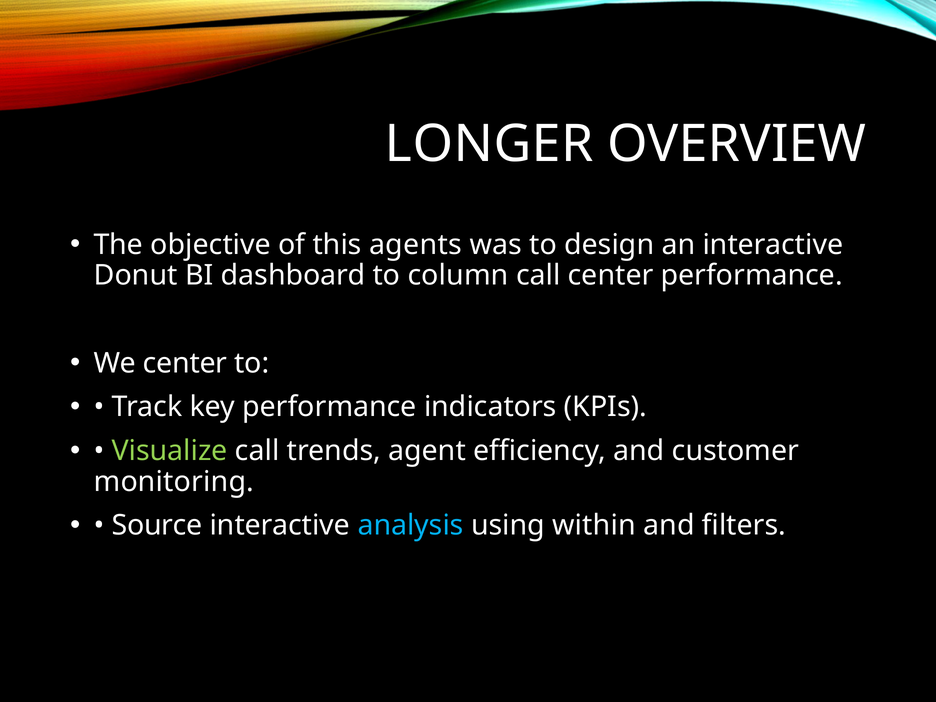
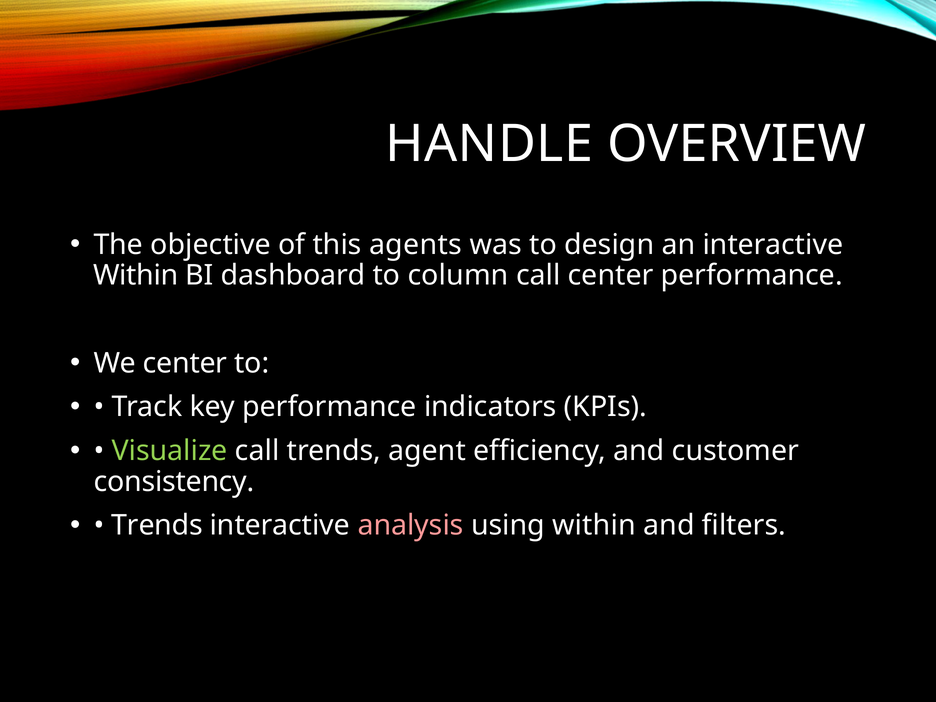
LONGER: LONGER -> HANDLE (489, 144)
Donut: Donut -> Within (136, 275)
monitoring: monitoring -> consistency (174, 482)
Source: Source -> Trends (157, 526)
analysis colour: light blue -> pink (411, 526)
